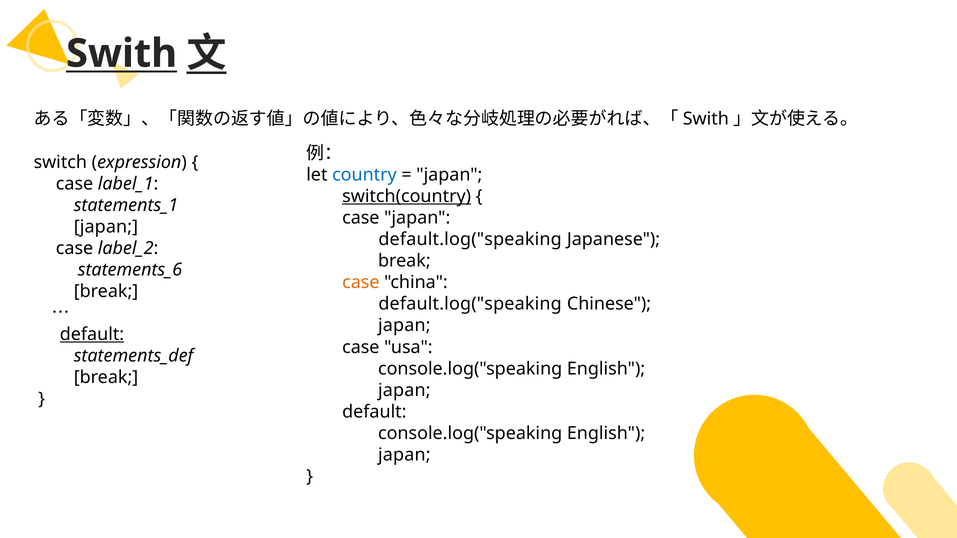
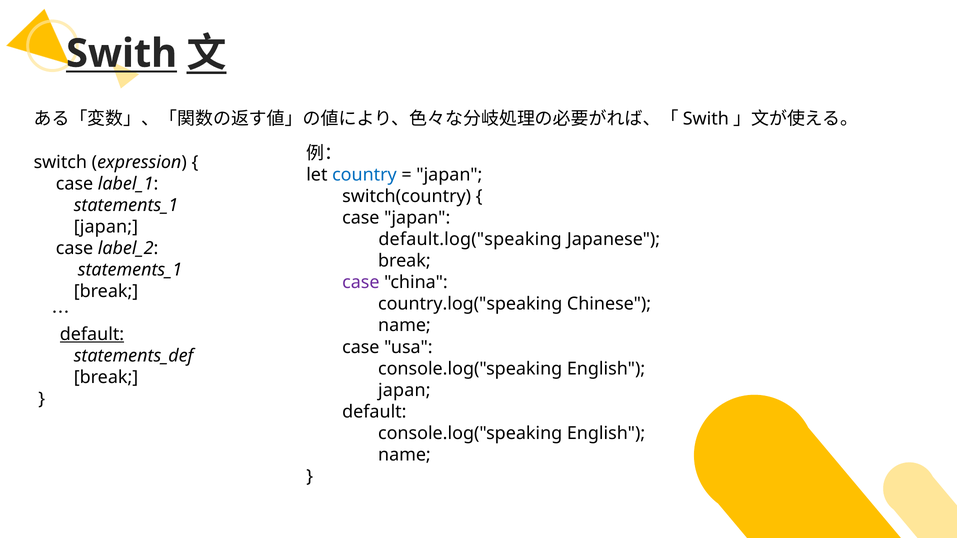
switch(country underline: present -> none (407, 197)
statements_6: statements_6 -> statements_1 (130, 270)
case colour: orange -> purple (361, 283)
default.log("speaking: default.log("speaking -> country.log("speaking (470, 304)
japan: japan -> name (404, 326)
japan: japan -> name (404, 455)
